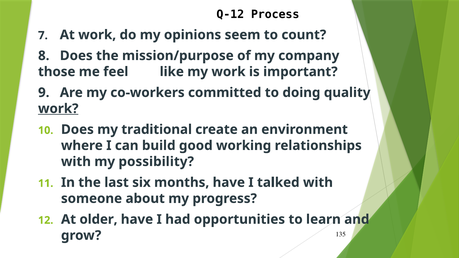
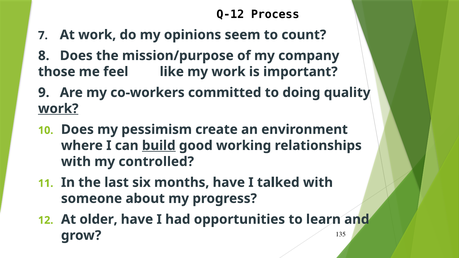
traditional: traditional -> pessimism (157, 130)
build underline: none -> present (159, 146)
possibility: possibility -> controlled (156, 162)
